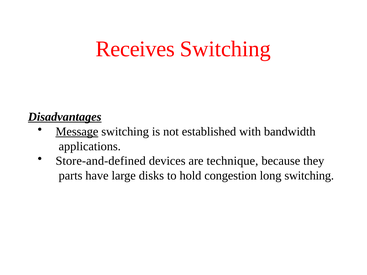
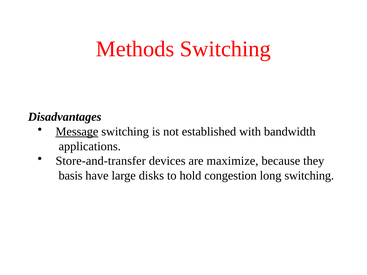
Receives: Receives -> Methods (135, 49)
Disadvantages underline: present -> none (65, 117)
Store-and-defined: Store-and-defined -> Store-and-transfer (101, 161)
technique: technique -> maximize (232, 161)
parts: parts -> basis (71, 176)
